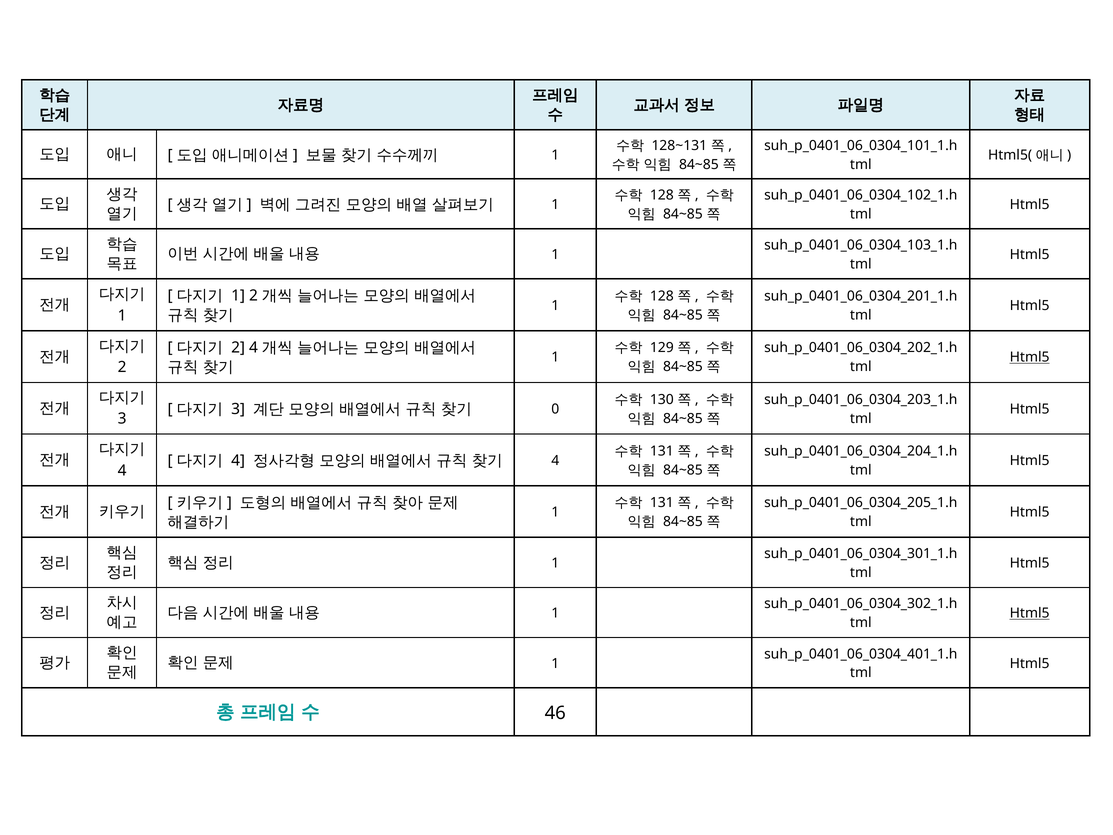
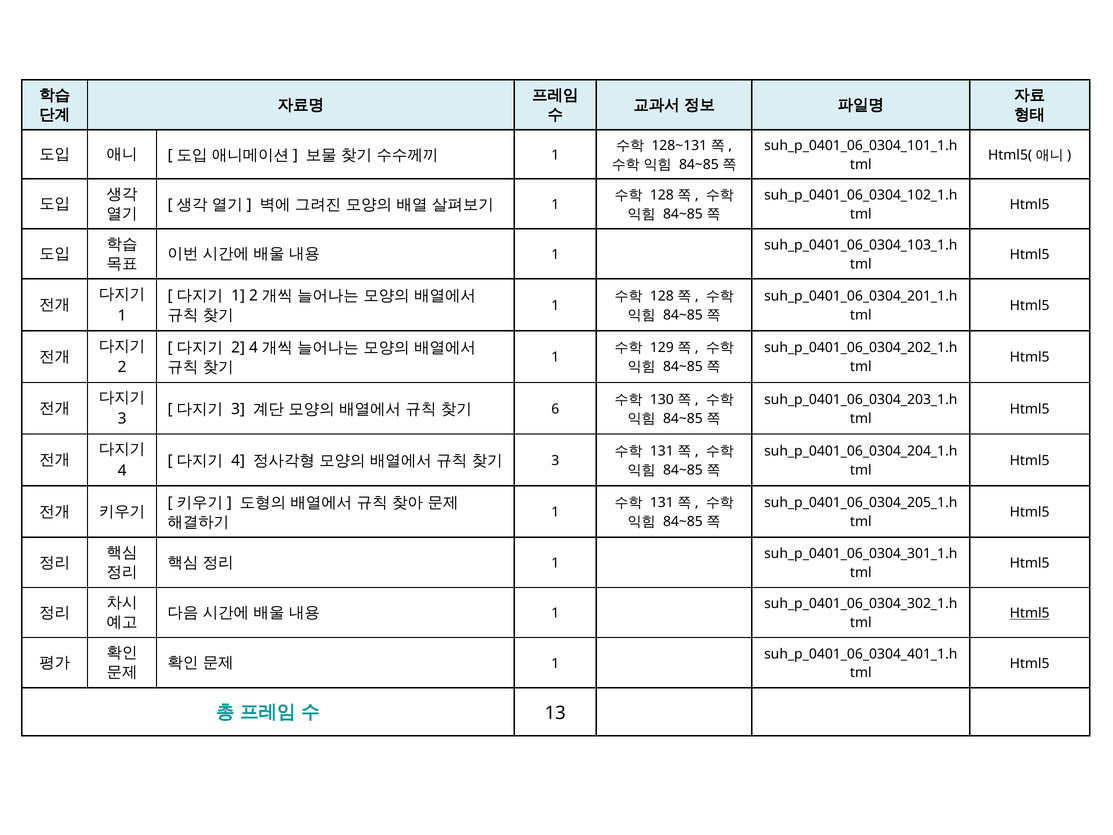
Html5 underline: present -> none (1030, 357)
0: 0 -> 6 (555, 409)
4: 4 -> 3 (555, 460)
46: 46 -> 13 (555, 713)
